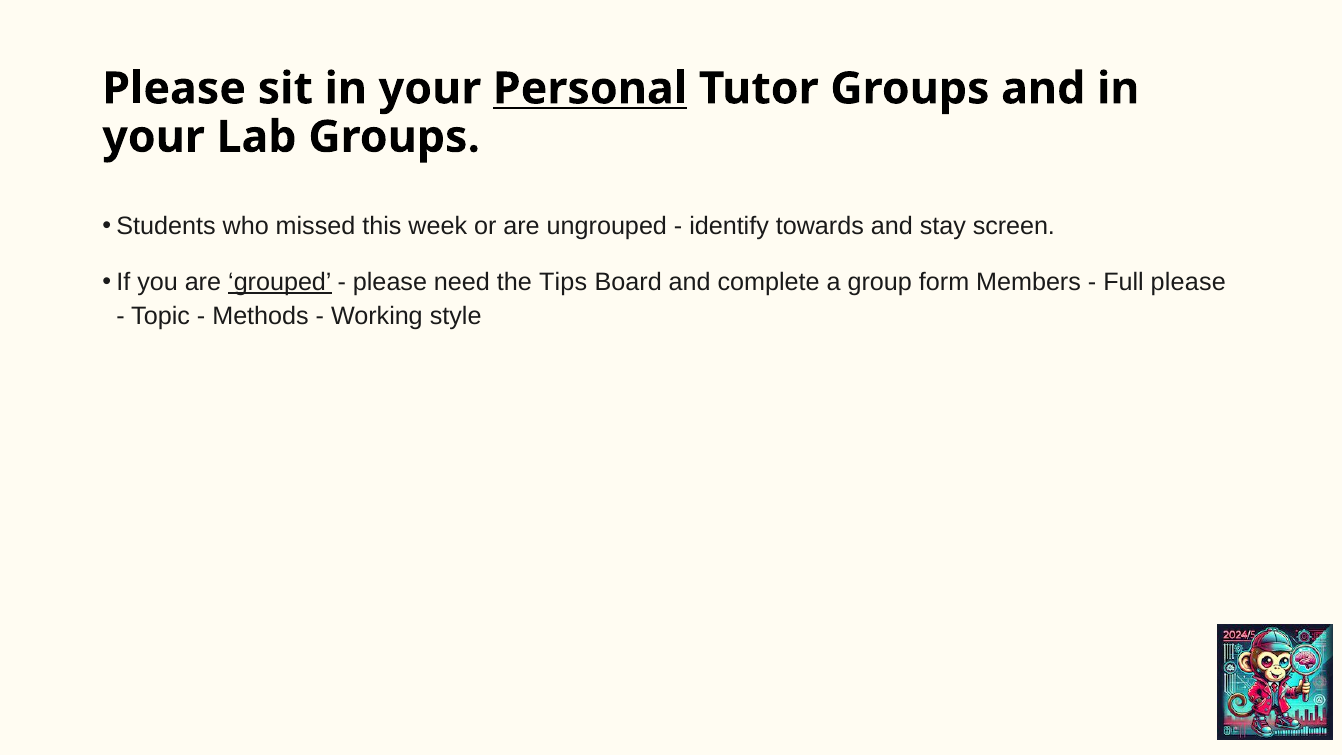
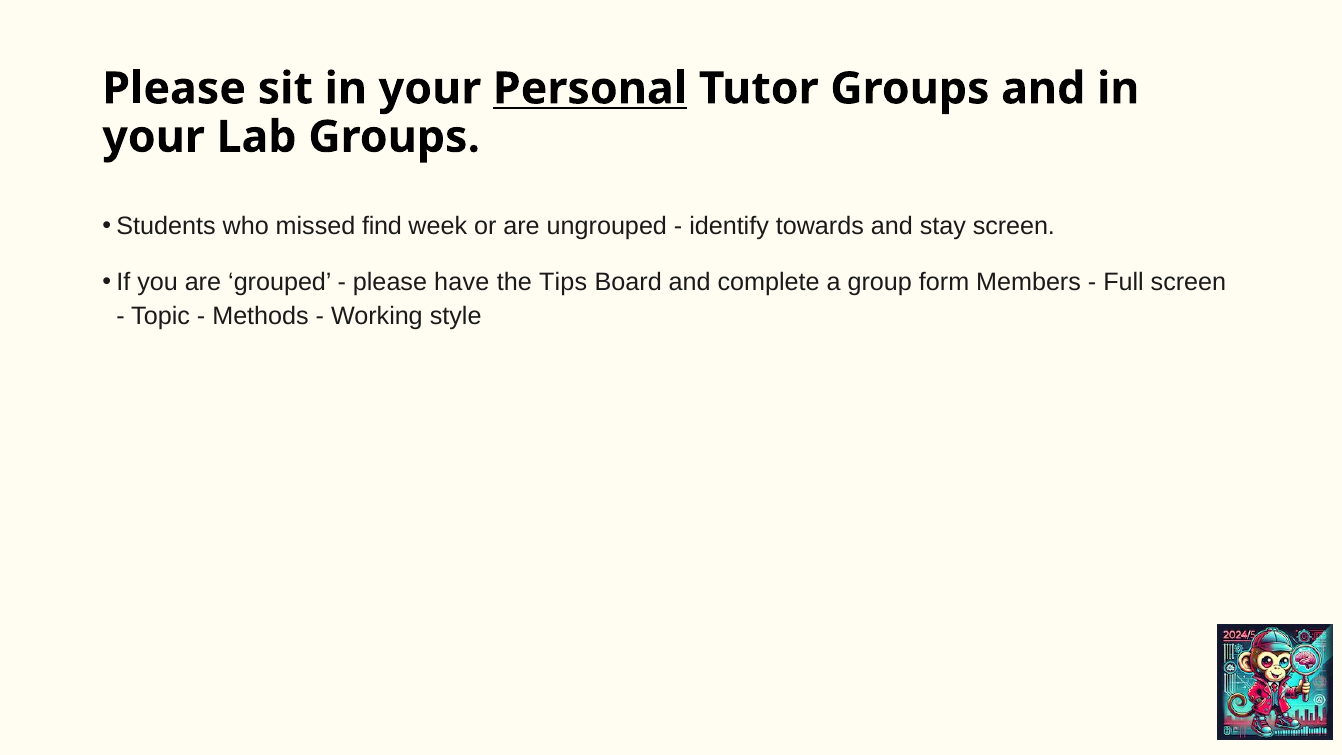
this: this -> find (382, 226)
grouped underline: present -> none (280, 282)
need: need -> have (462, 282)
Full please: please -> screen (1188, 282)
